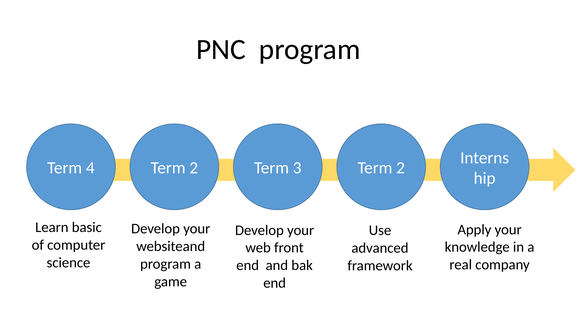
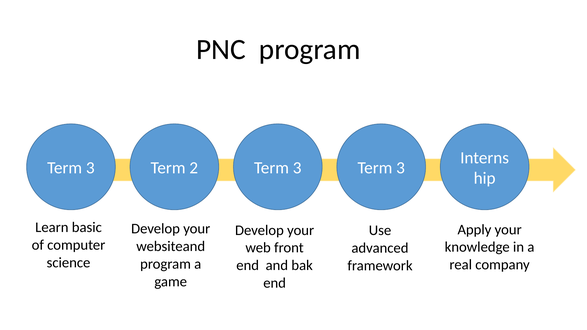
4: 4 -> 3 (90, 168)
3 Term 2: 2 -> 3 (401, 168)
